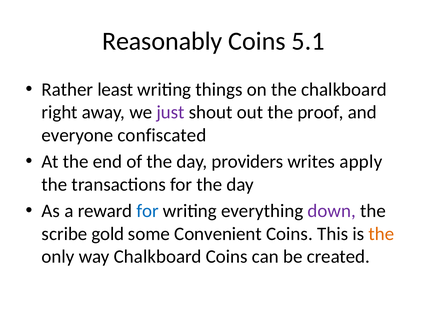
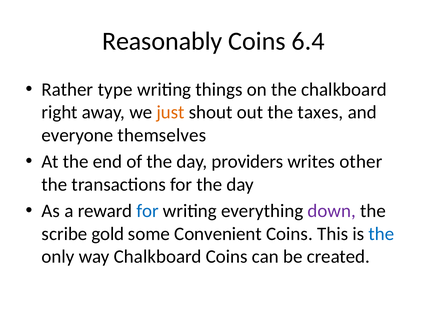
5.1: 5.1 -> 6.4 (308, 41)
least: least -> type (115, 90)
just colour: purple -> orange (171, 112)
proof: proof -> taxes (320, 112)
confiscated: confiscated -> themselves (162, 135)
apply: apply -> other (361, 162)
the colour: orange -> blue (381, 234)
